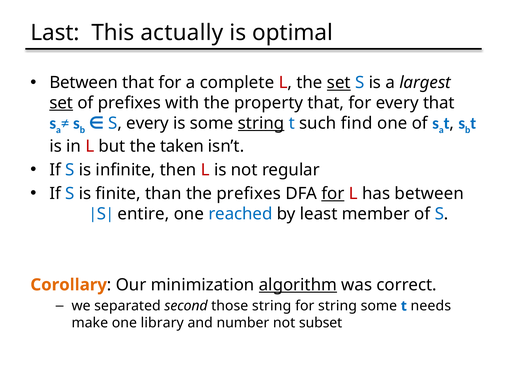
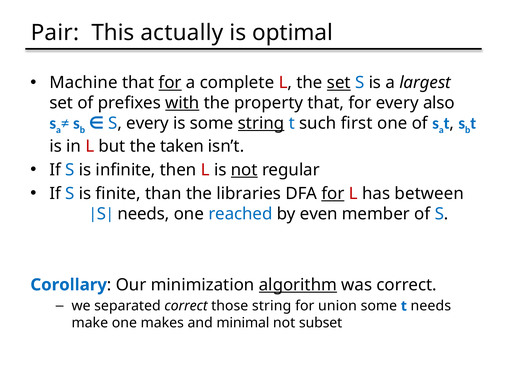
Last: Last -> Pair (55, 33)
Between: Between -> Machine (83, 83)
for underline: none -> present (170, 83)
set underline: present -> none (61, 103)
with underline: none -> present (182, 103)
every that: that -> also (439, 103)
find: find -> first (357, 123)
not underline: none -> present (244, 170)
the prefixes: prefixes -> libraries (249, 194)
entire: entire -> needs (143, 214)
least: least -> even (319, 214)
Corollary colour: orange -> blue (69, 285)
separated second: second -> correct (186, 306)
for string: string -> union (337, 306)
library: library -> makes (162, 323)
number: number -> minimal (243, 323)
